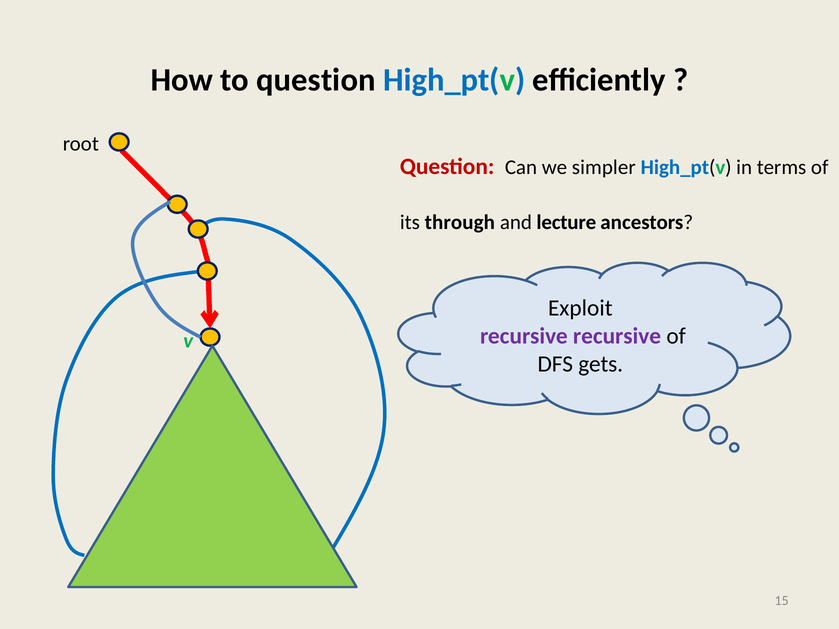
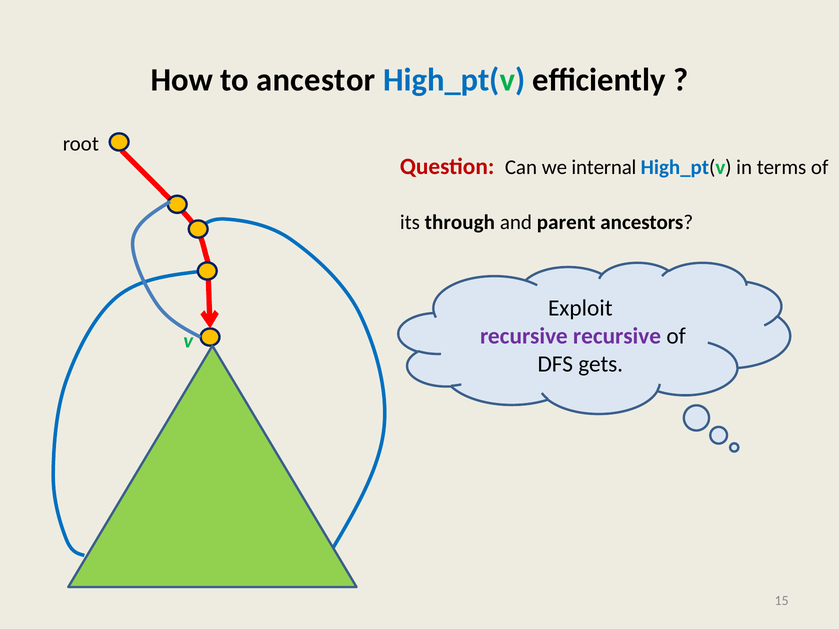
to question: question -> ancestor (316, 80)
simpler: simpler -> internal (604, 167)
lecture: lecture -> parent (566, 222)
